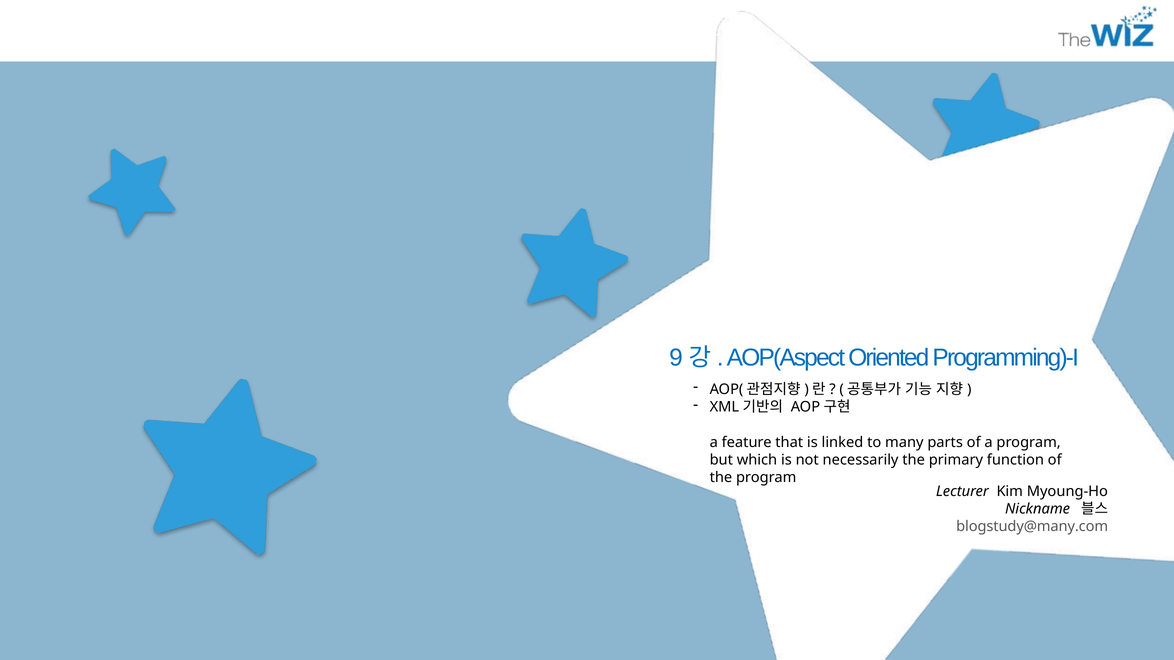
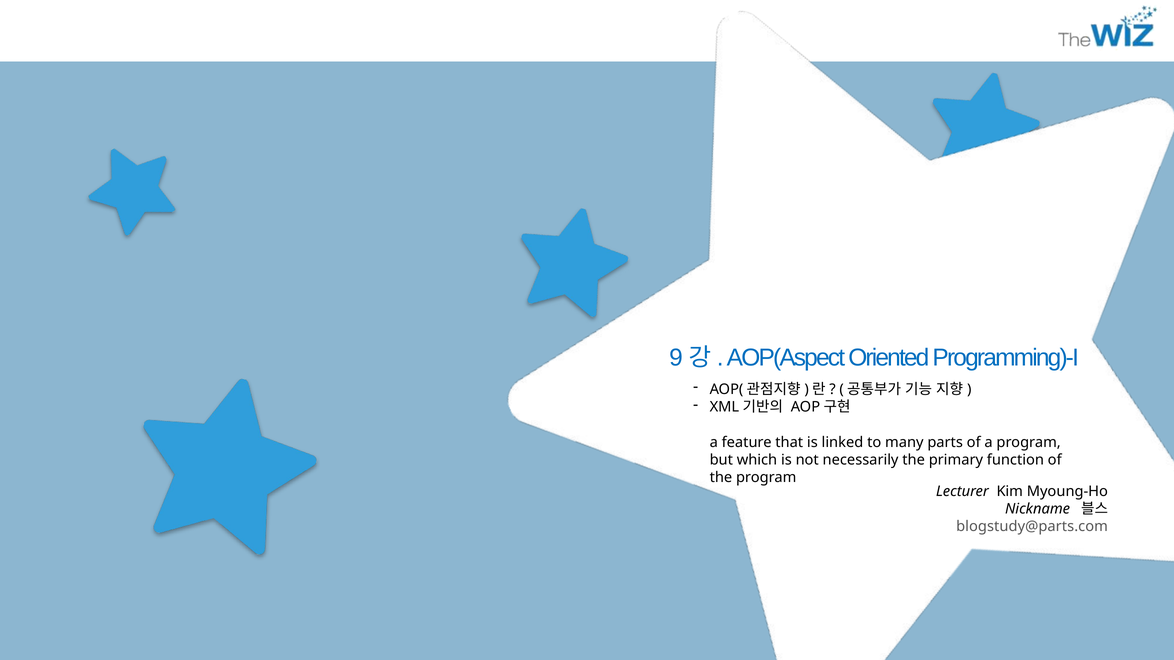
blogstudy@many.com: blogstudy@many.com -> blogstudy@parts.com (1032, 527)
